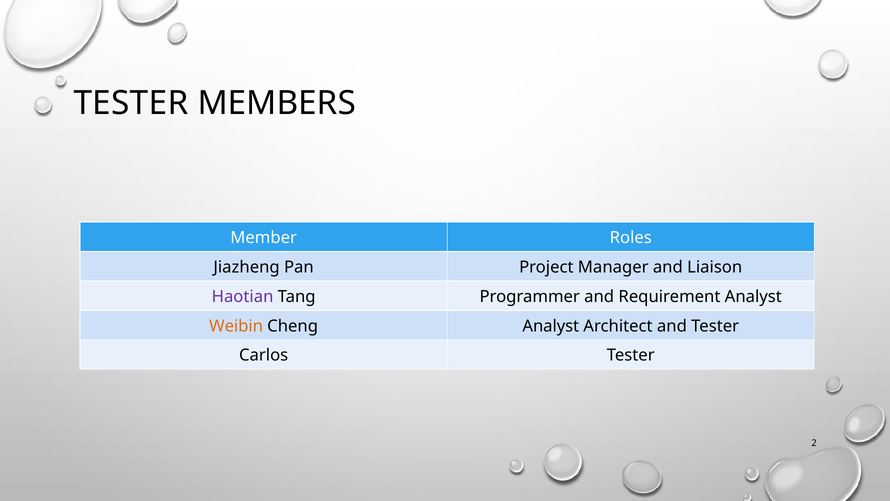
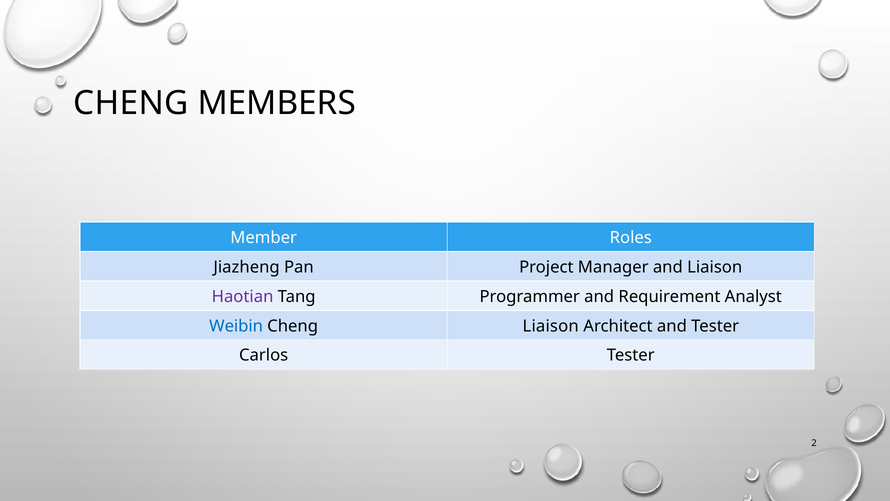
TESTER: TESTER -> CHENG (131, 103)
Weibin colour: orange -> blue (236, 326)
Cheng Analyst: Analyst -> Liaison (551, 326)
